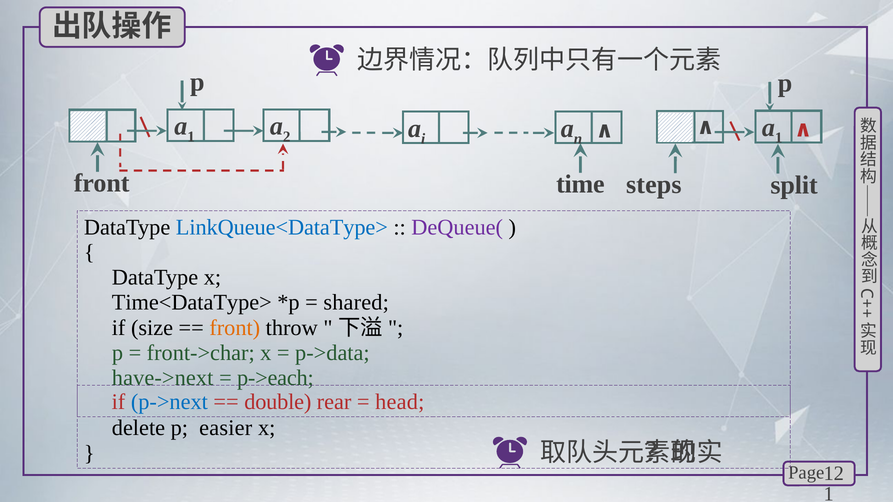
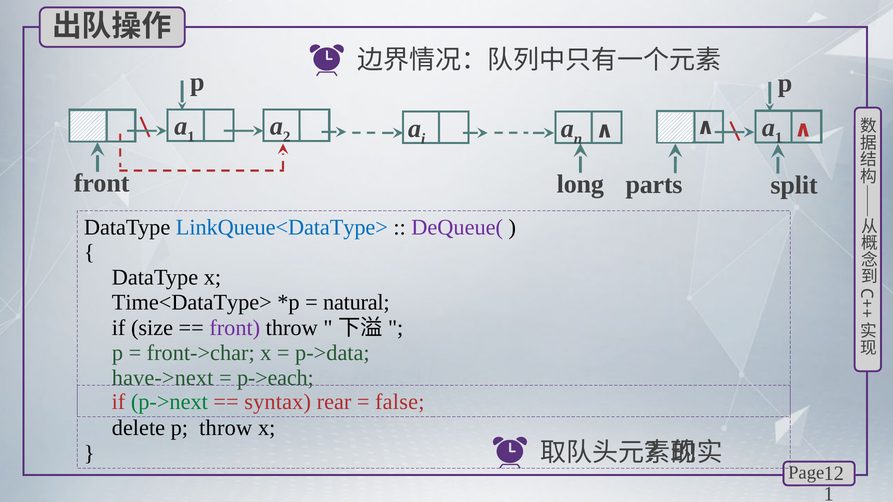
time: time -> long (580, 184)
steps: steps -> parts (654, 185)
shared: shared -> natural (356, 303)
front colour: orange -> purple (235, 328)
p->next colour: blue -> green (169, 402)
double: double -> syntax (278, 402)
head: head -> false (400, 402)
p easier: easier -> throw (226, 428)
